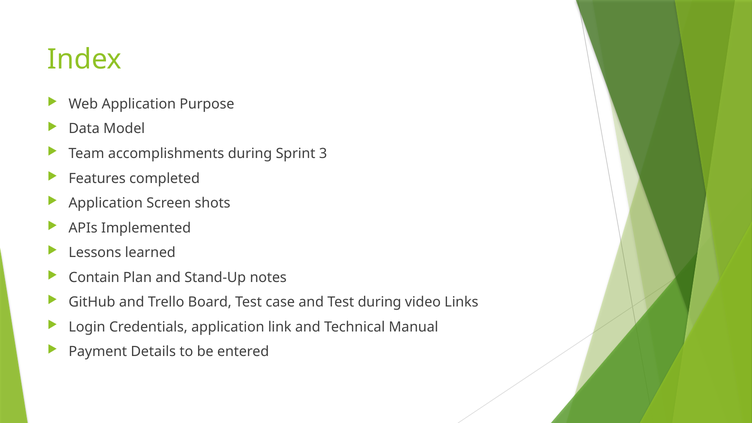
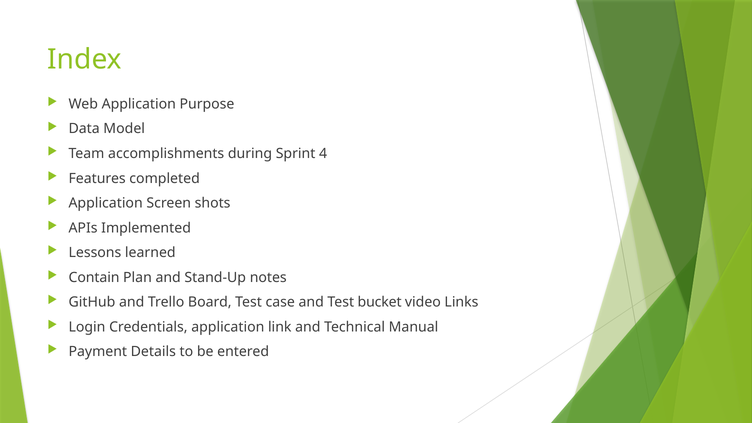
3: 3 -> 4 (323, 154)
Test during: during -> bucket (380, 302)
